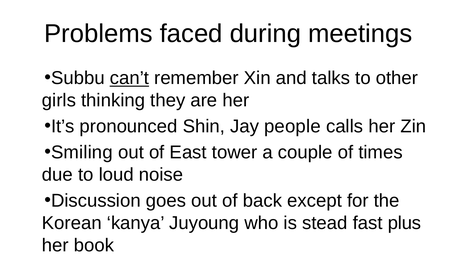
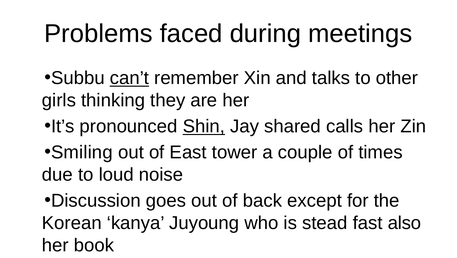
Shin underline: none -> present (204, 126)
people: people -> shared (293, 126)
plus: plus -> also (404, 223)
